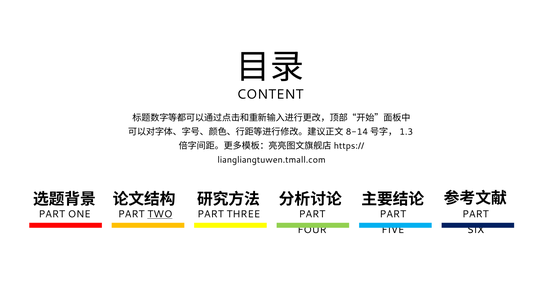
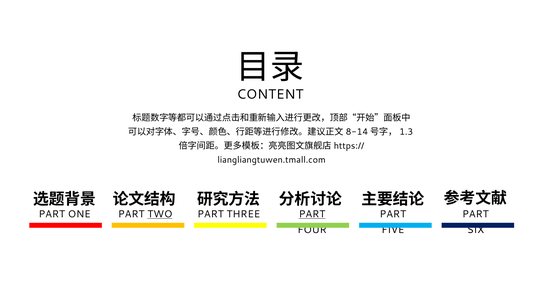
PART underline: none -> present (312, 214)
